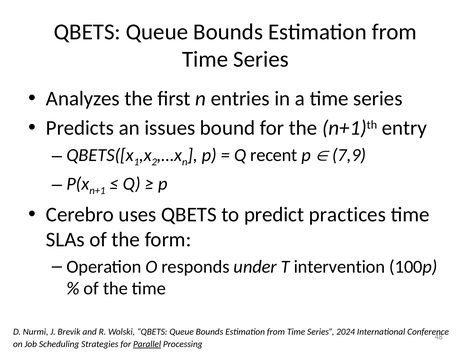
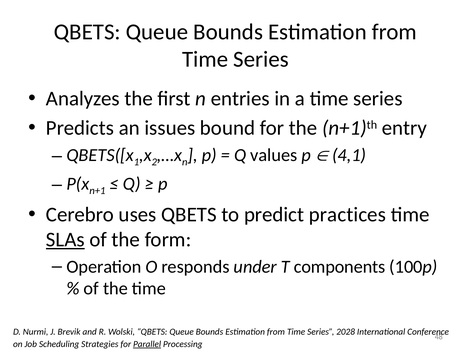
recent: recent -> values (274, 155)
7,9: 7,9 -> 4,1 (349, 155)
SLAs underline: none -> present (65, 240)
intervention: intervention -> components (340, 267)
2024: 2024 -> 2028 (346, 332)
